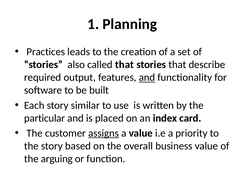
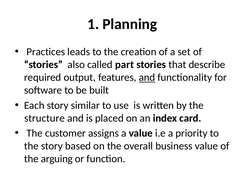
called that: that -> part (125, 65)
particular: particular -> structure (45, 118)
assigns underline: present -> none (104, 133)
